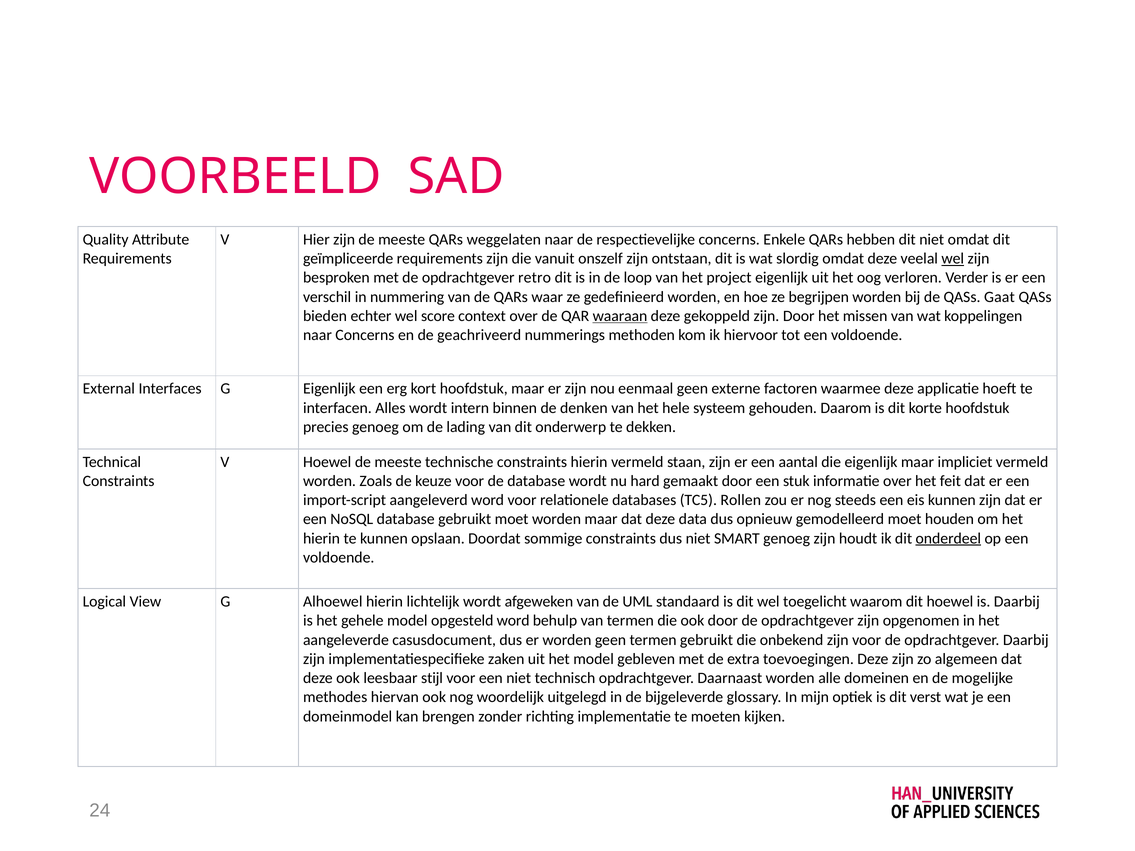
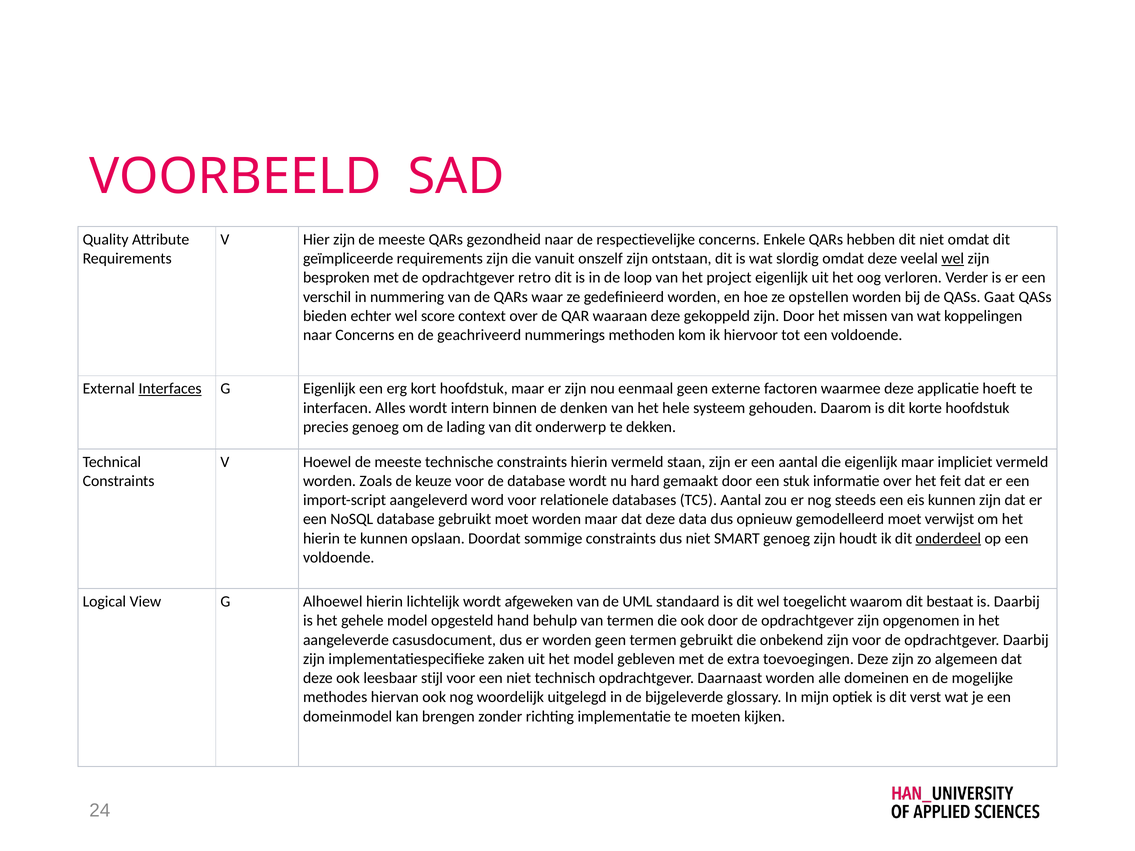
weggelaten: weggelaten -> gezondheid (504, 240)
begrijpen: begrijpen -> opstellen (819, 297)
waaraan underline: present -> none (620, 316)
Interfaces underline: none -> present (170, 389)
TC5 Rollen: Rollen -> Aantal (741, 500)
houden: houden -> verwijst (949, 519)
dit hoewel: hoewel -> bestaat (950, 602)
opgesteld word: word -> hand (513, 621)
